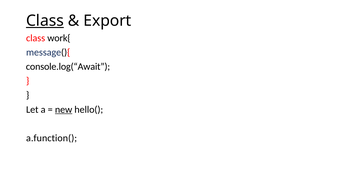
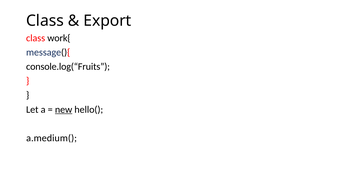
Class underline: present -> none (45, 21)
console.log(“Await: console.log(“Await -> console.log(“Fruits (68, 67)
a.function(: a.function( -> a.medium( (52, 138)
